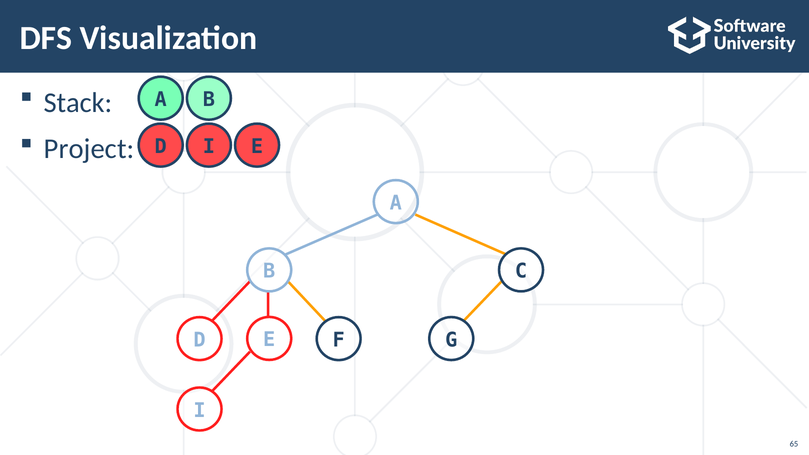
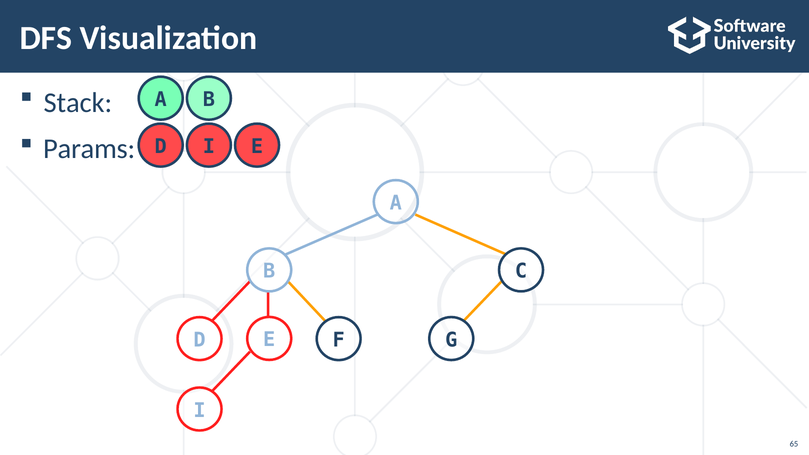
Project: Project -> Params (89, 149)
